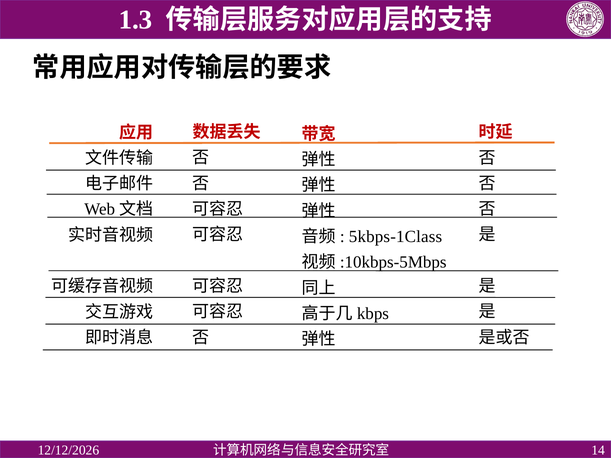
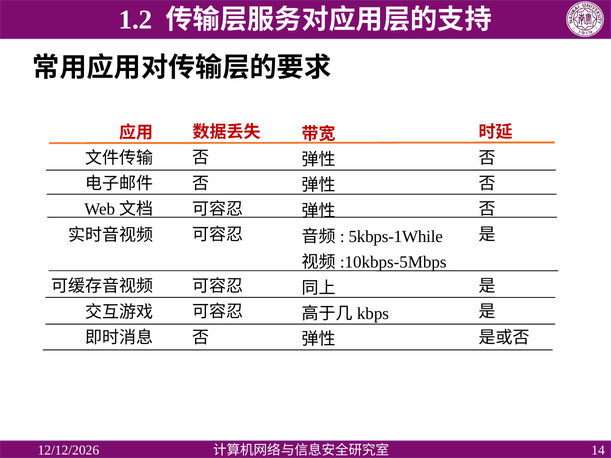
1.3: 1.3 -> 1.2 (136, 20)
5kbps-1Class: 5kbps-1Class -> 5kbps-1While (396, 237)
